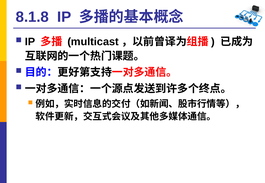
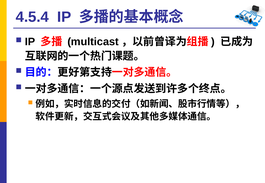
8.1.8: 8.1.8 -> 4.5.4 (32, 17)
